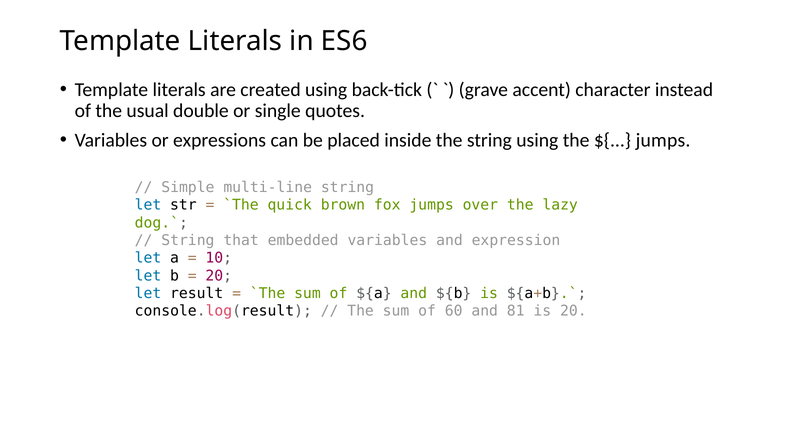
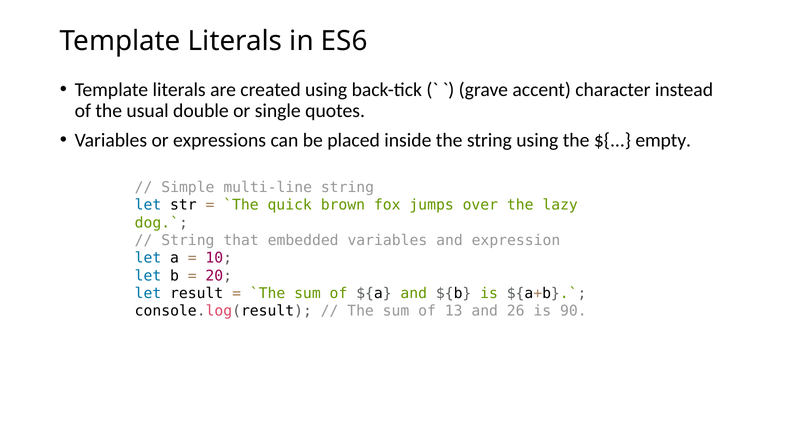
jumps: jumps -> empty (663, 140)
60: 60 -> 13 (454, 311)
81: 81 -> 26 (516, 311)
is 20: 20 -> 90 (573, 311)
